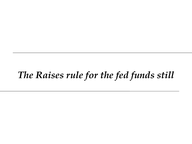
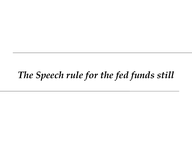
Raises: Raises -> Speech (50, 75)
